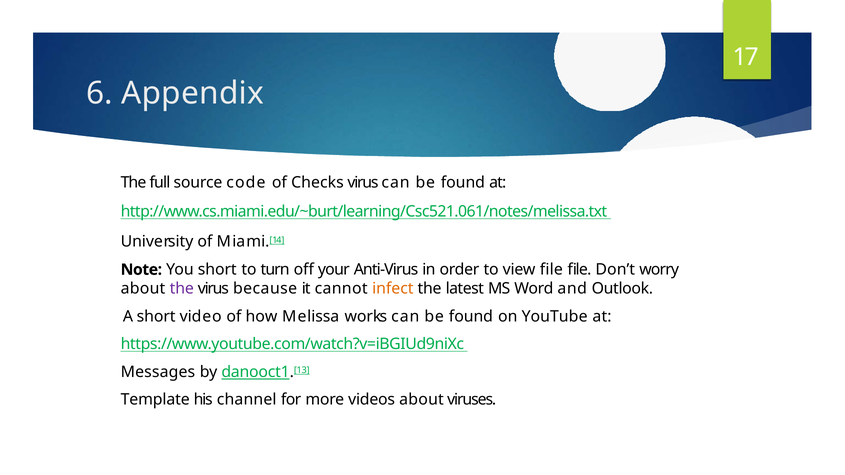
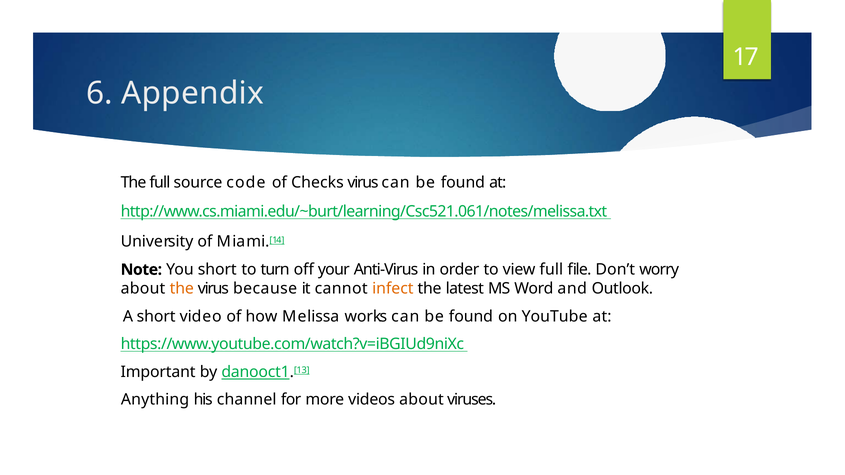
view file: file -> full (551, 270)
the colour: purple -> orange (182, 289)
Messages: Messages -> Important (158, 372)
Template: Template -> Anything (155, 400)
